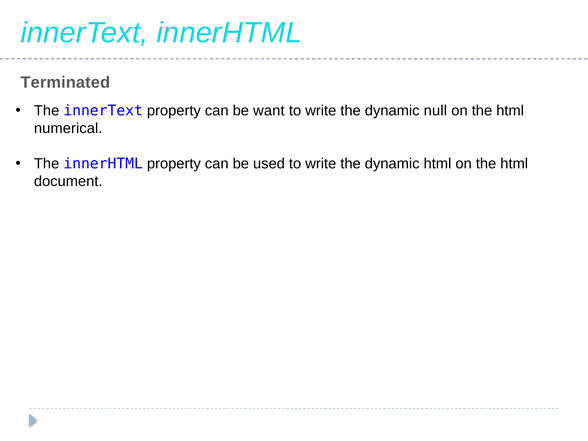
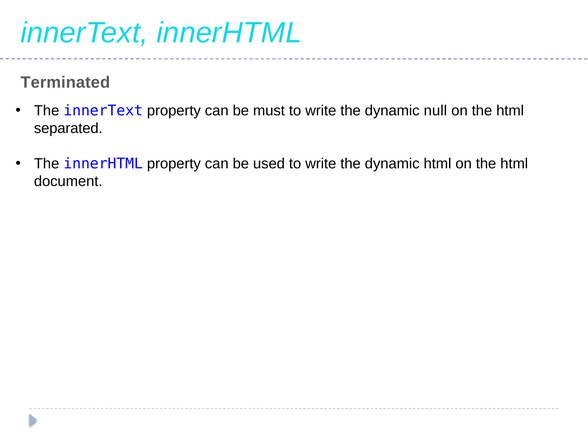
want: want -> must (269, 111)
numerical: numerical -> separated (68, 128)
